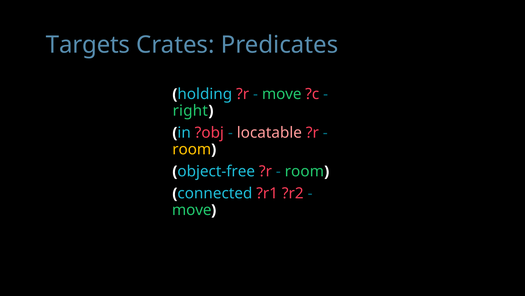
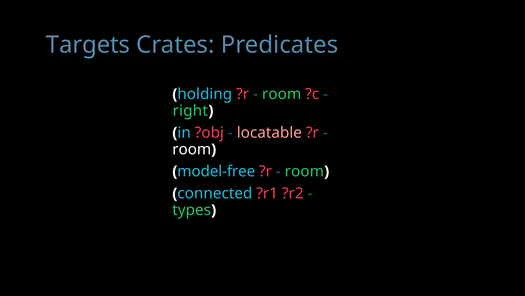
move: move -> room (282, 94)
room colour: yellow -> white (192, 149)
object-free: object-free -> model-free (216, 171)
move: move -> types (192, 210)
